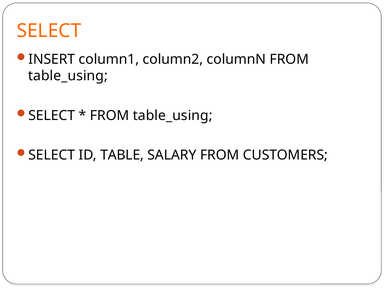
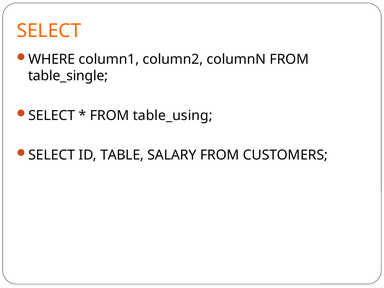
INSERT: INSERT -> WHERE (52, 59)
table_using: table_using -> table_single (68, 76)
